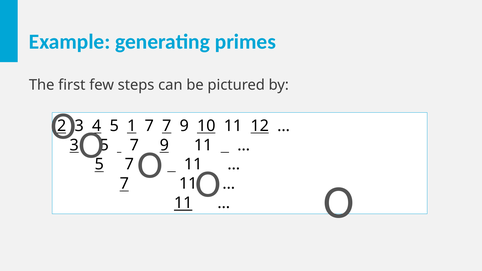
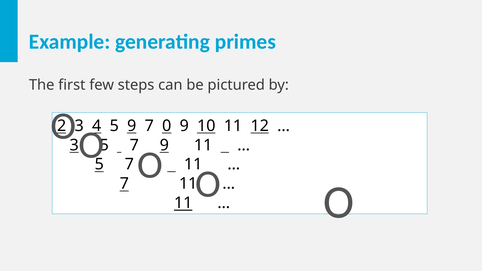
5 1: 1 -> 9 (132, 126)
7 7: 7 -> 0 (167, 126)
